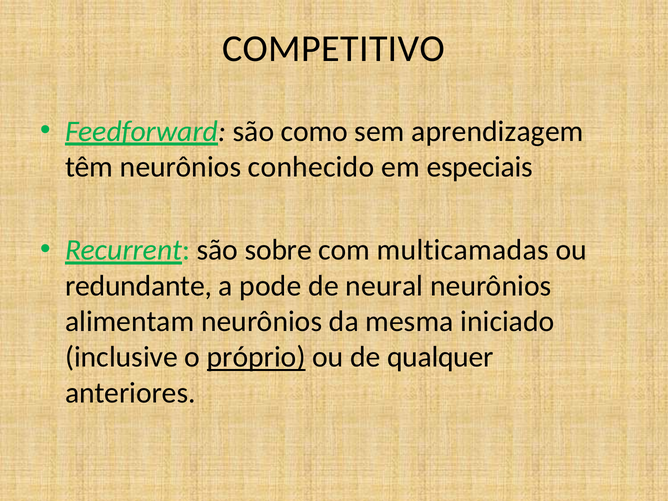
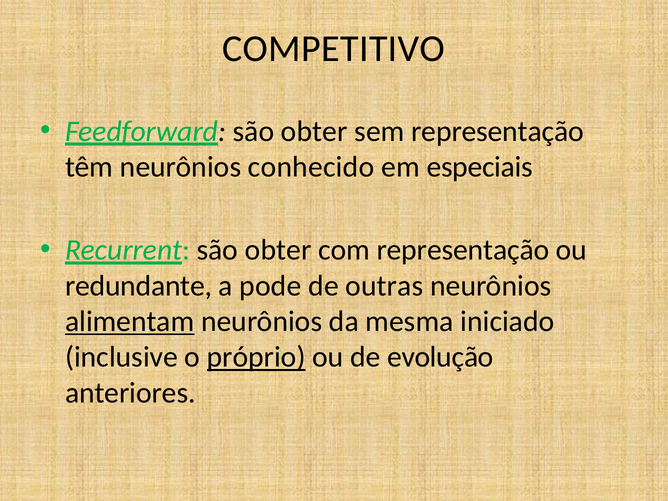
Feedforward são como: como -> obter (314, 131)
sem aprendizagem: aprendizagem -> representação (498, 131)
Recurrent são sobre: sobre -> obter (278, 250)
com multicamadas: multicamadas -> representação (463, 250)
neural: neural -> outras (384, 286)
alimentam underline: none -> present (130, 321)
qualquer: qualquer -> evolução (440, 357)
